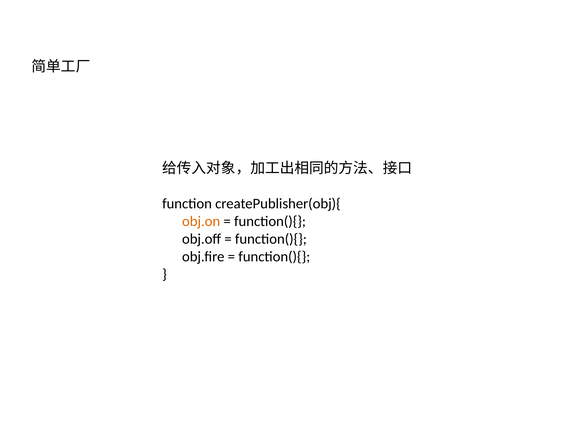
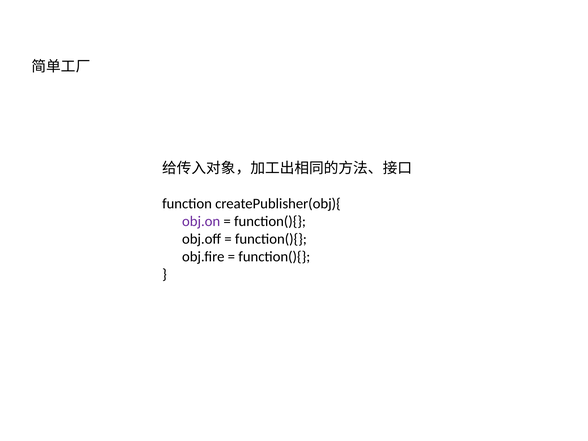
obj.on colour: orange -> purple (201, 221)
